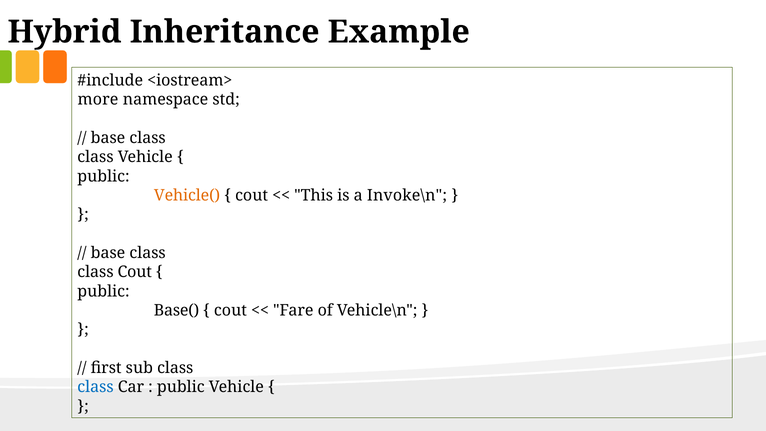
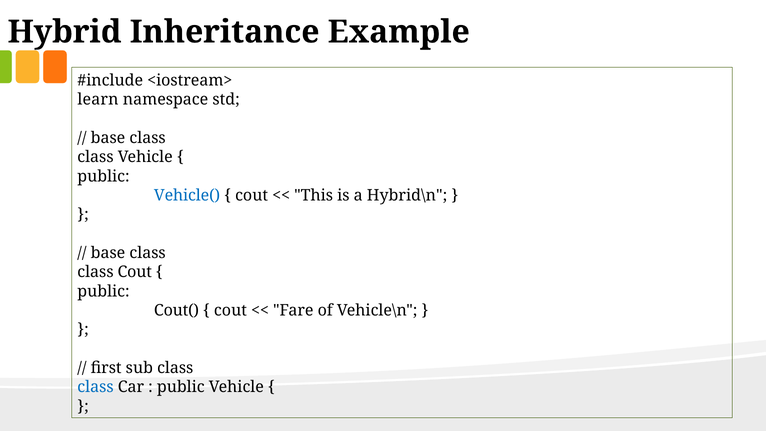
more: more -> learn (98, 100)
Vehicle( colour: orange -> blue (187, 196)
Invoke\n: Invoke\n -> Hybrid\n (407, 196)
Base(: Base( -> Cout( (176, 310)
